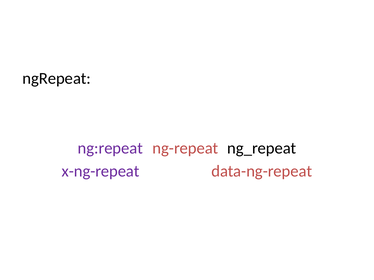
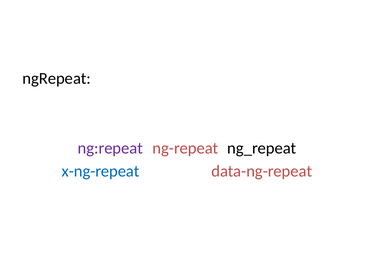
x-ng-repeat colour: purple -> blue (101, 172)
